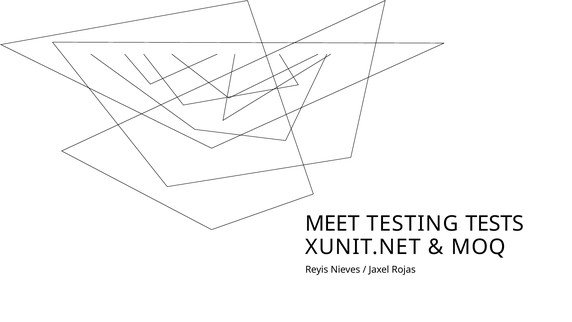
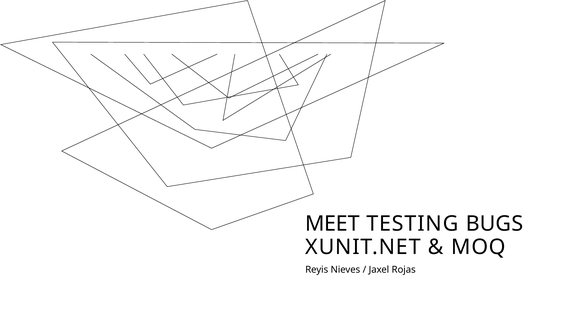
TESTS: TESTS -> BUGS (494, 224)
